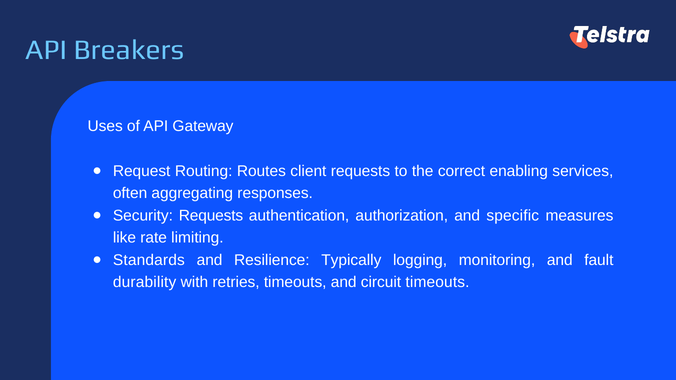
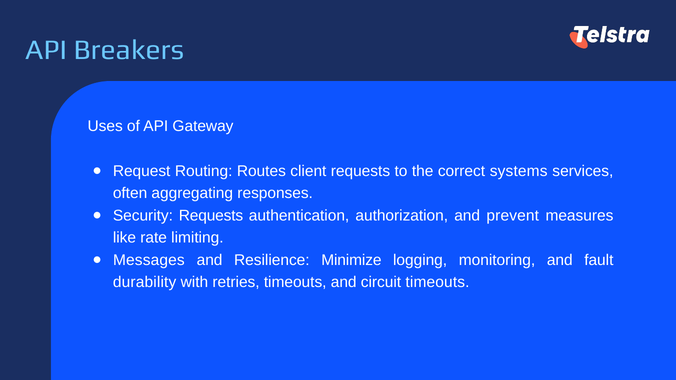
enabling: enabling -> systems (519, 171)
specific: specific -> prevent (513, 216)
Standards: Standards -> Messages (149, 260)
Typically: Typically -> Minimize (351, 260)
